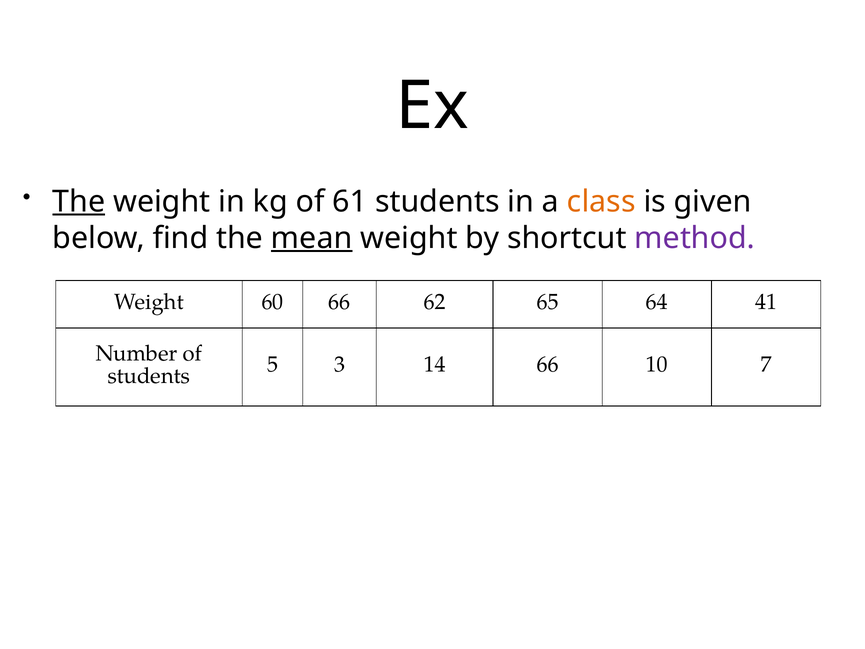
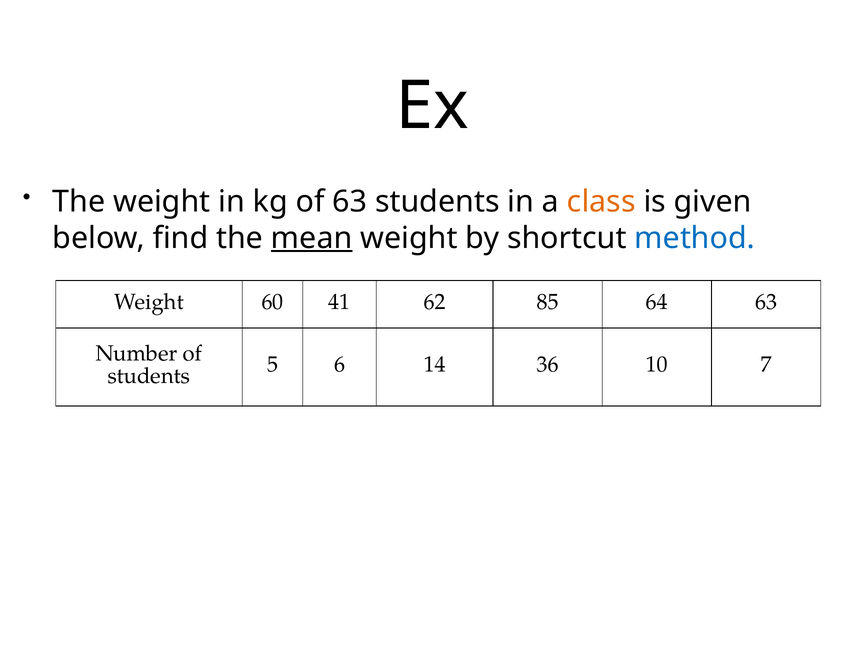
The underline: present -> none (79, 201)
of 61: 61 -> 63 (350, 201)
method colour: purple -> blue (695, 238)
60 66: 66 -> 41 (339, 302)
65: 65 -> 85 (548, 302)
64 41: 41 -> 63 (766, 302)
3: 3 -> 6 (340, 365)
14 66: 66 -> 36 (548, 365)
